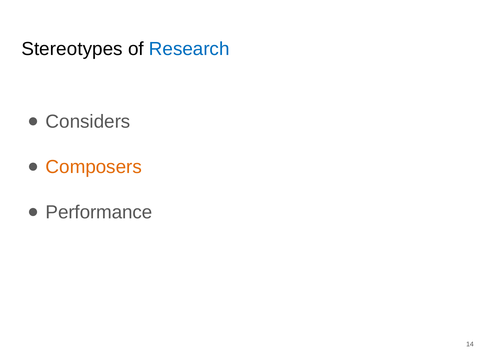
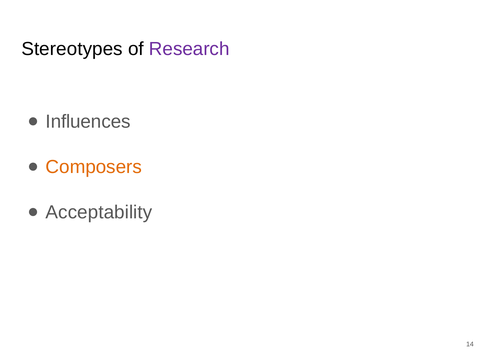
Research colour: blue -> purple (189, 49)
Considers: Considers -> Influences (88, 122)
Performance: Performance -> Acceptability (99, 212)
